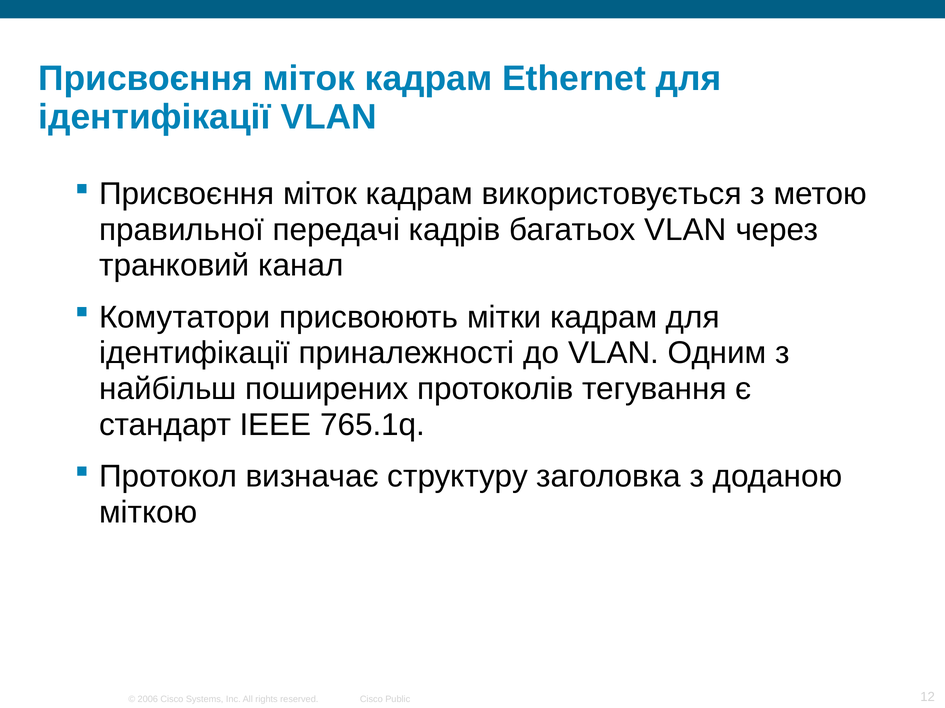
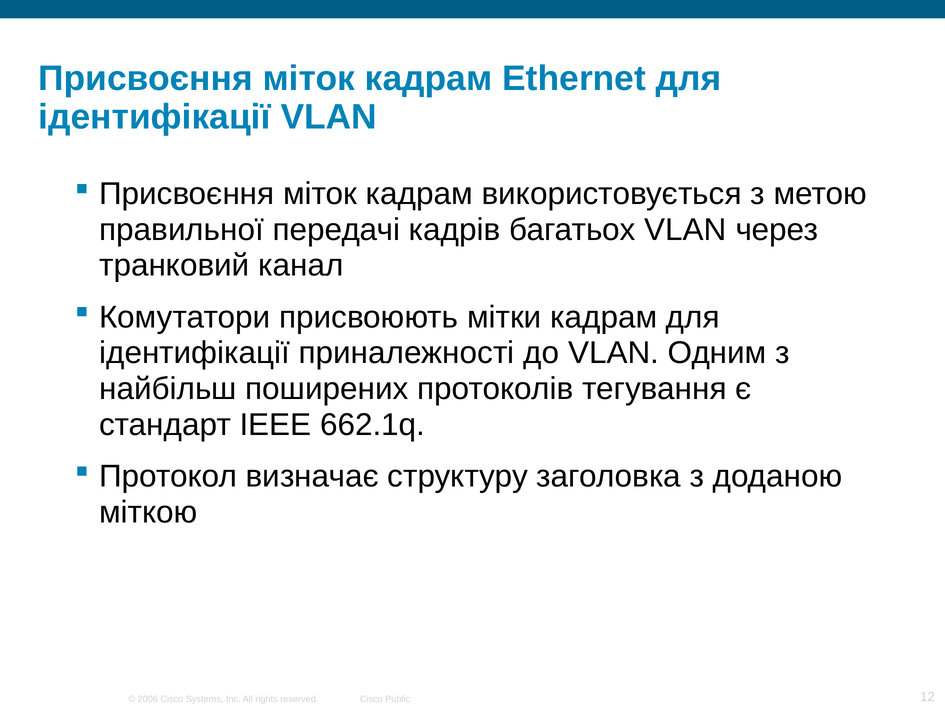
765.1q: 765.1q -> 662.1q (373, 425)
